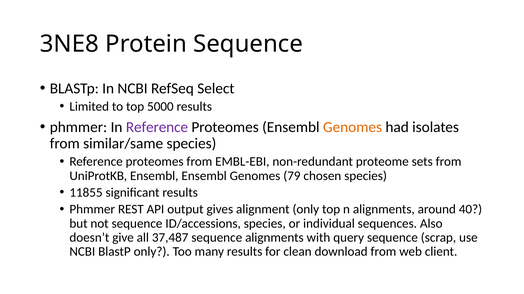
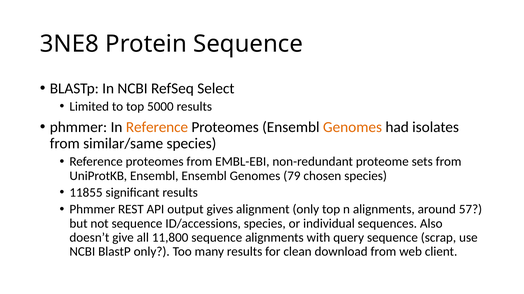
Reference colour: purple -> orange (157, 127)
40: 40 -> 57 (470, 210)
37,487: 37,487 -> 11,800 (170, 238)
